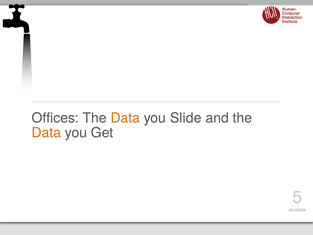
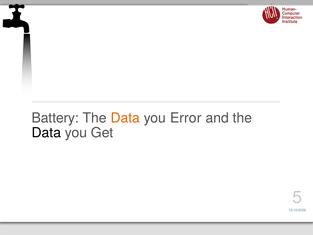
Offices: Offices -> Battery (55, 118)
Slide: Slide -> Error (186, 118)
Data colour: orange -> black (46, 133)
